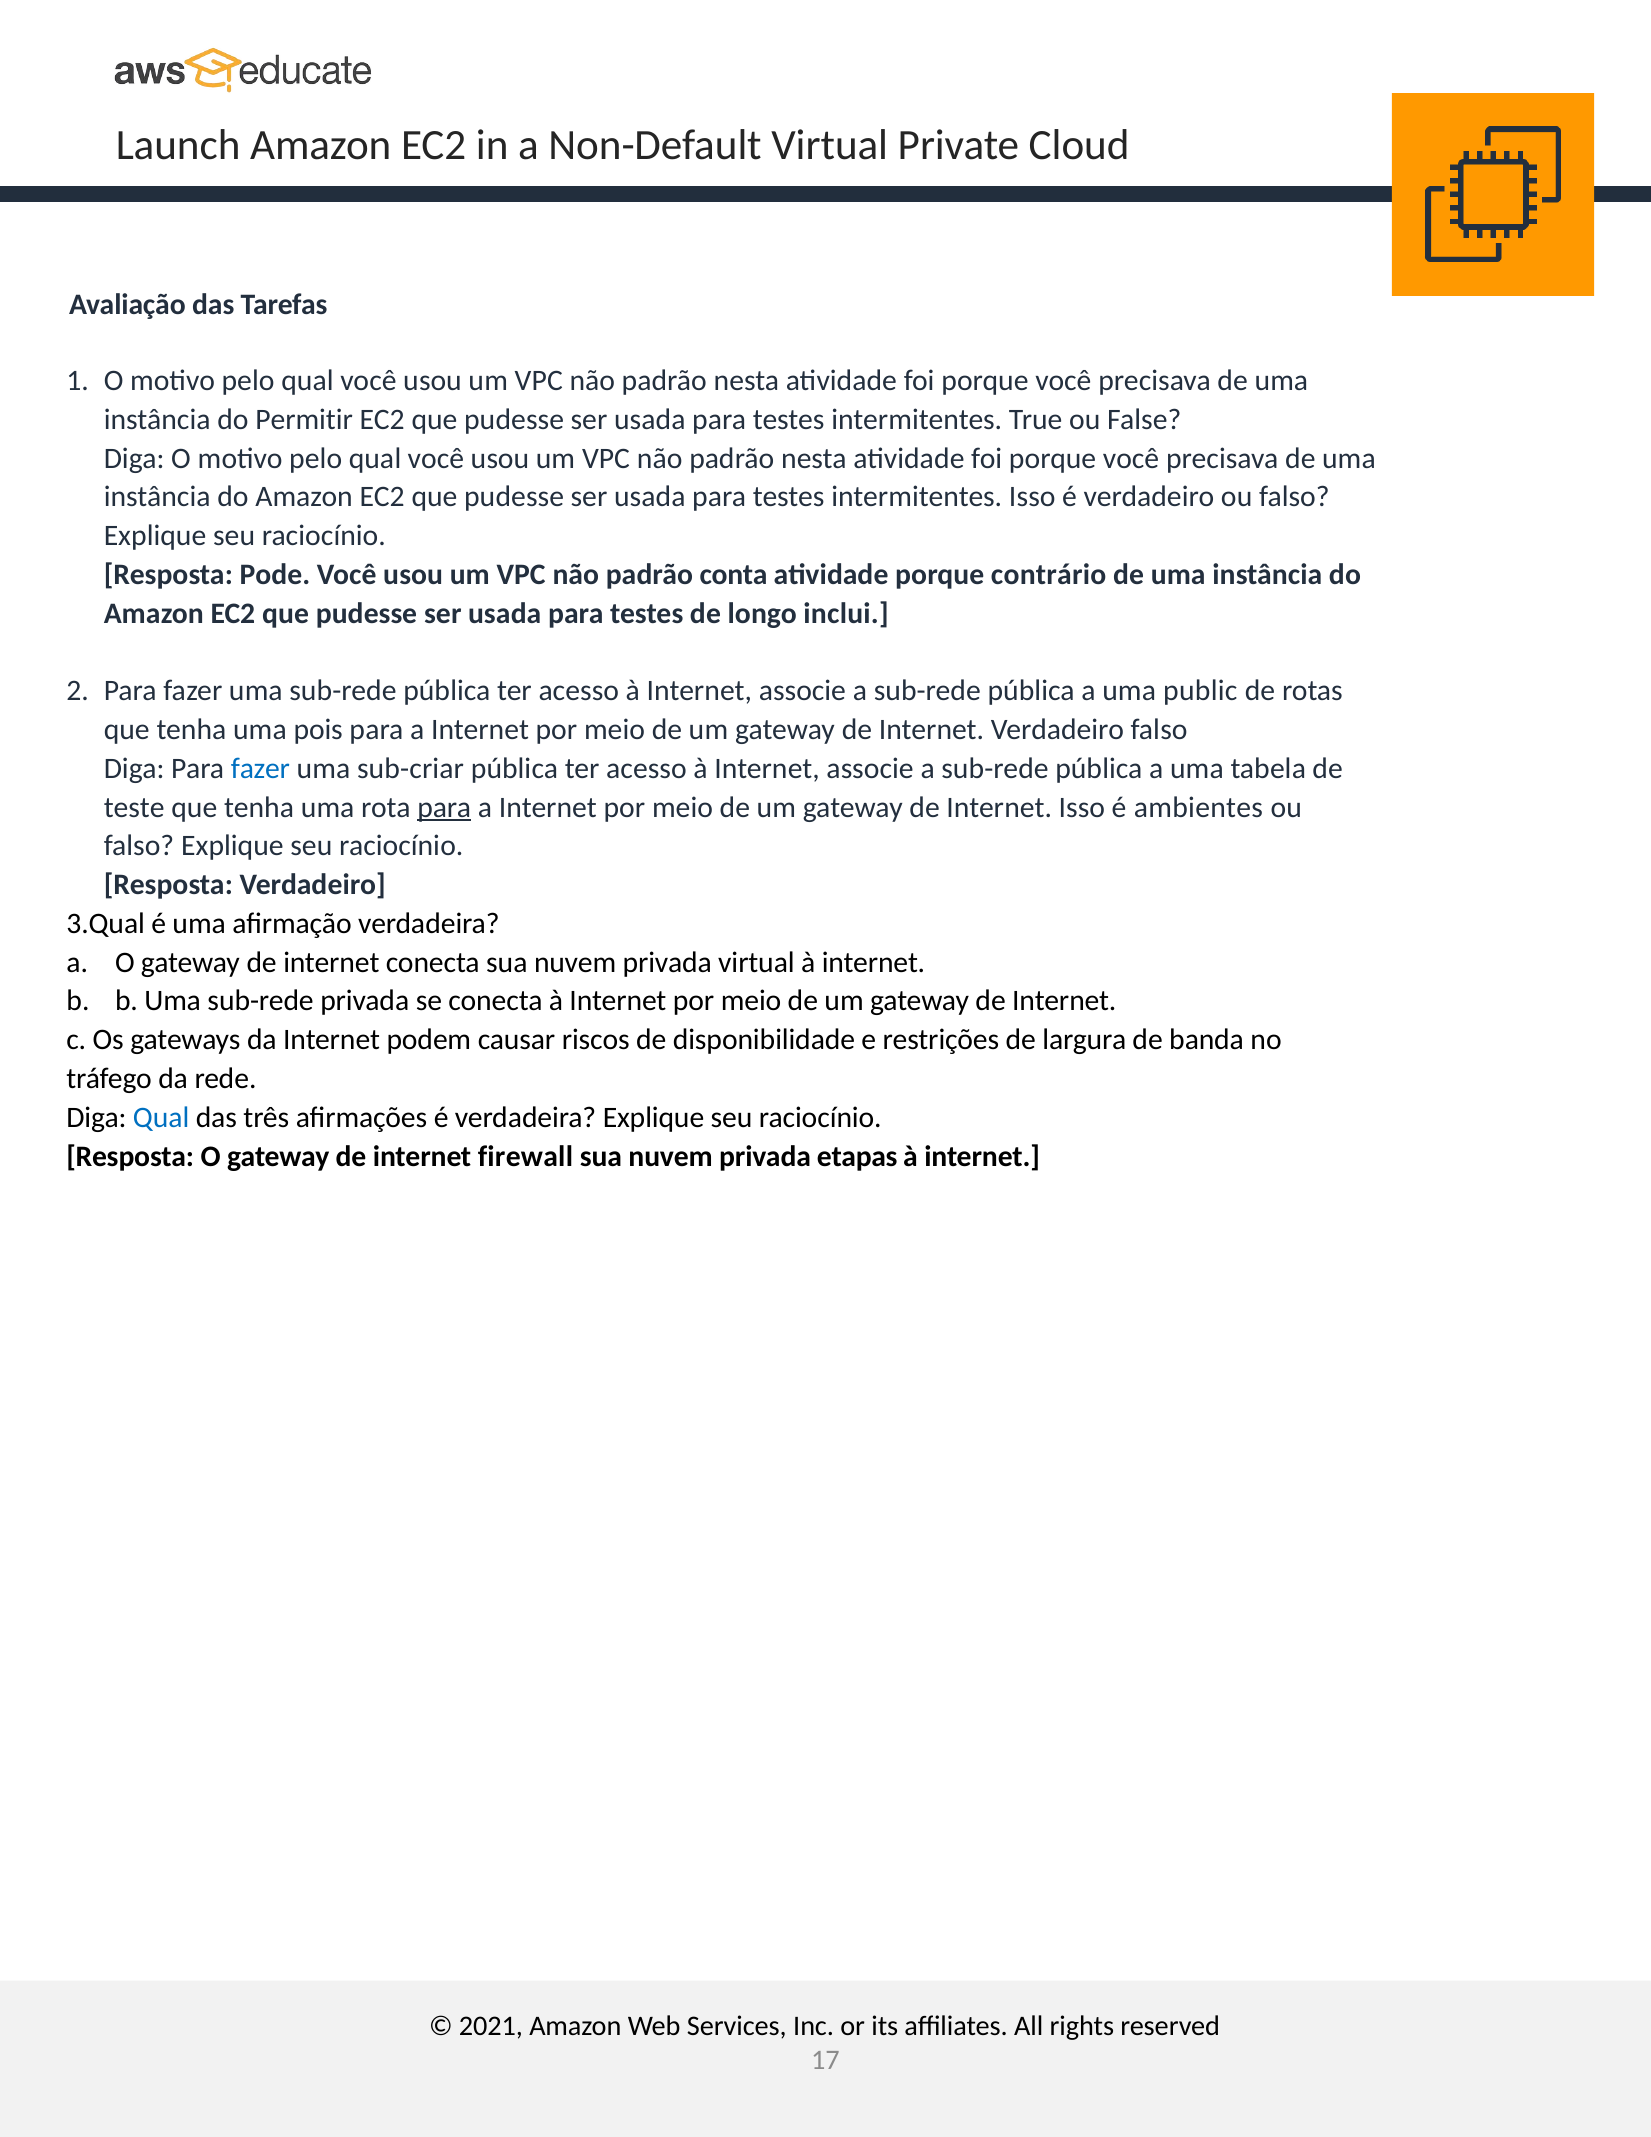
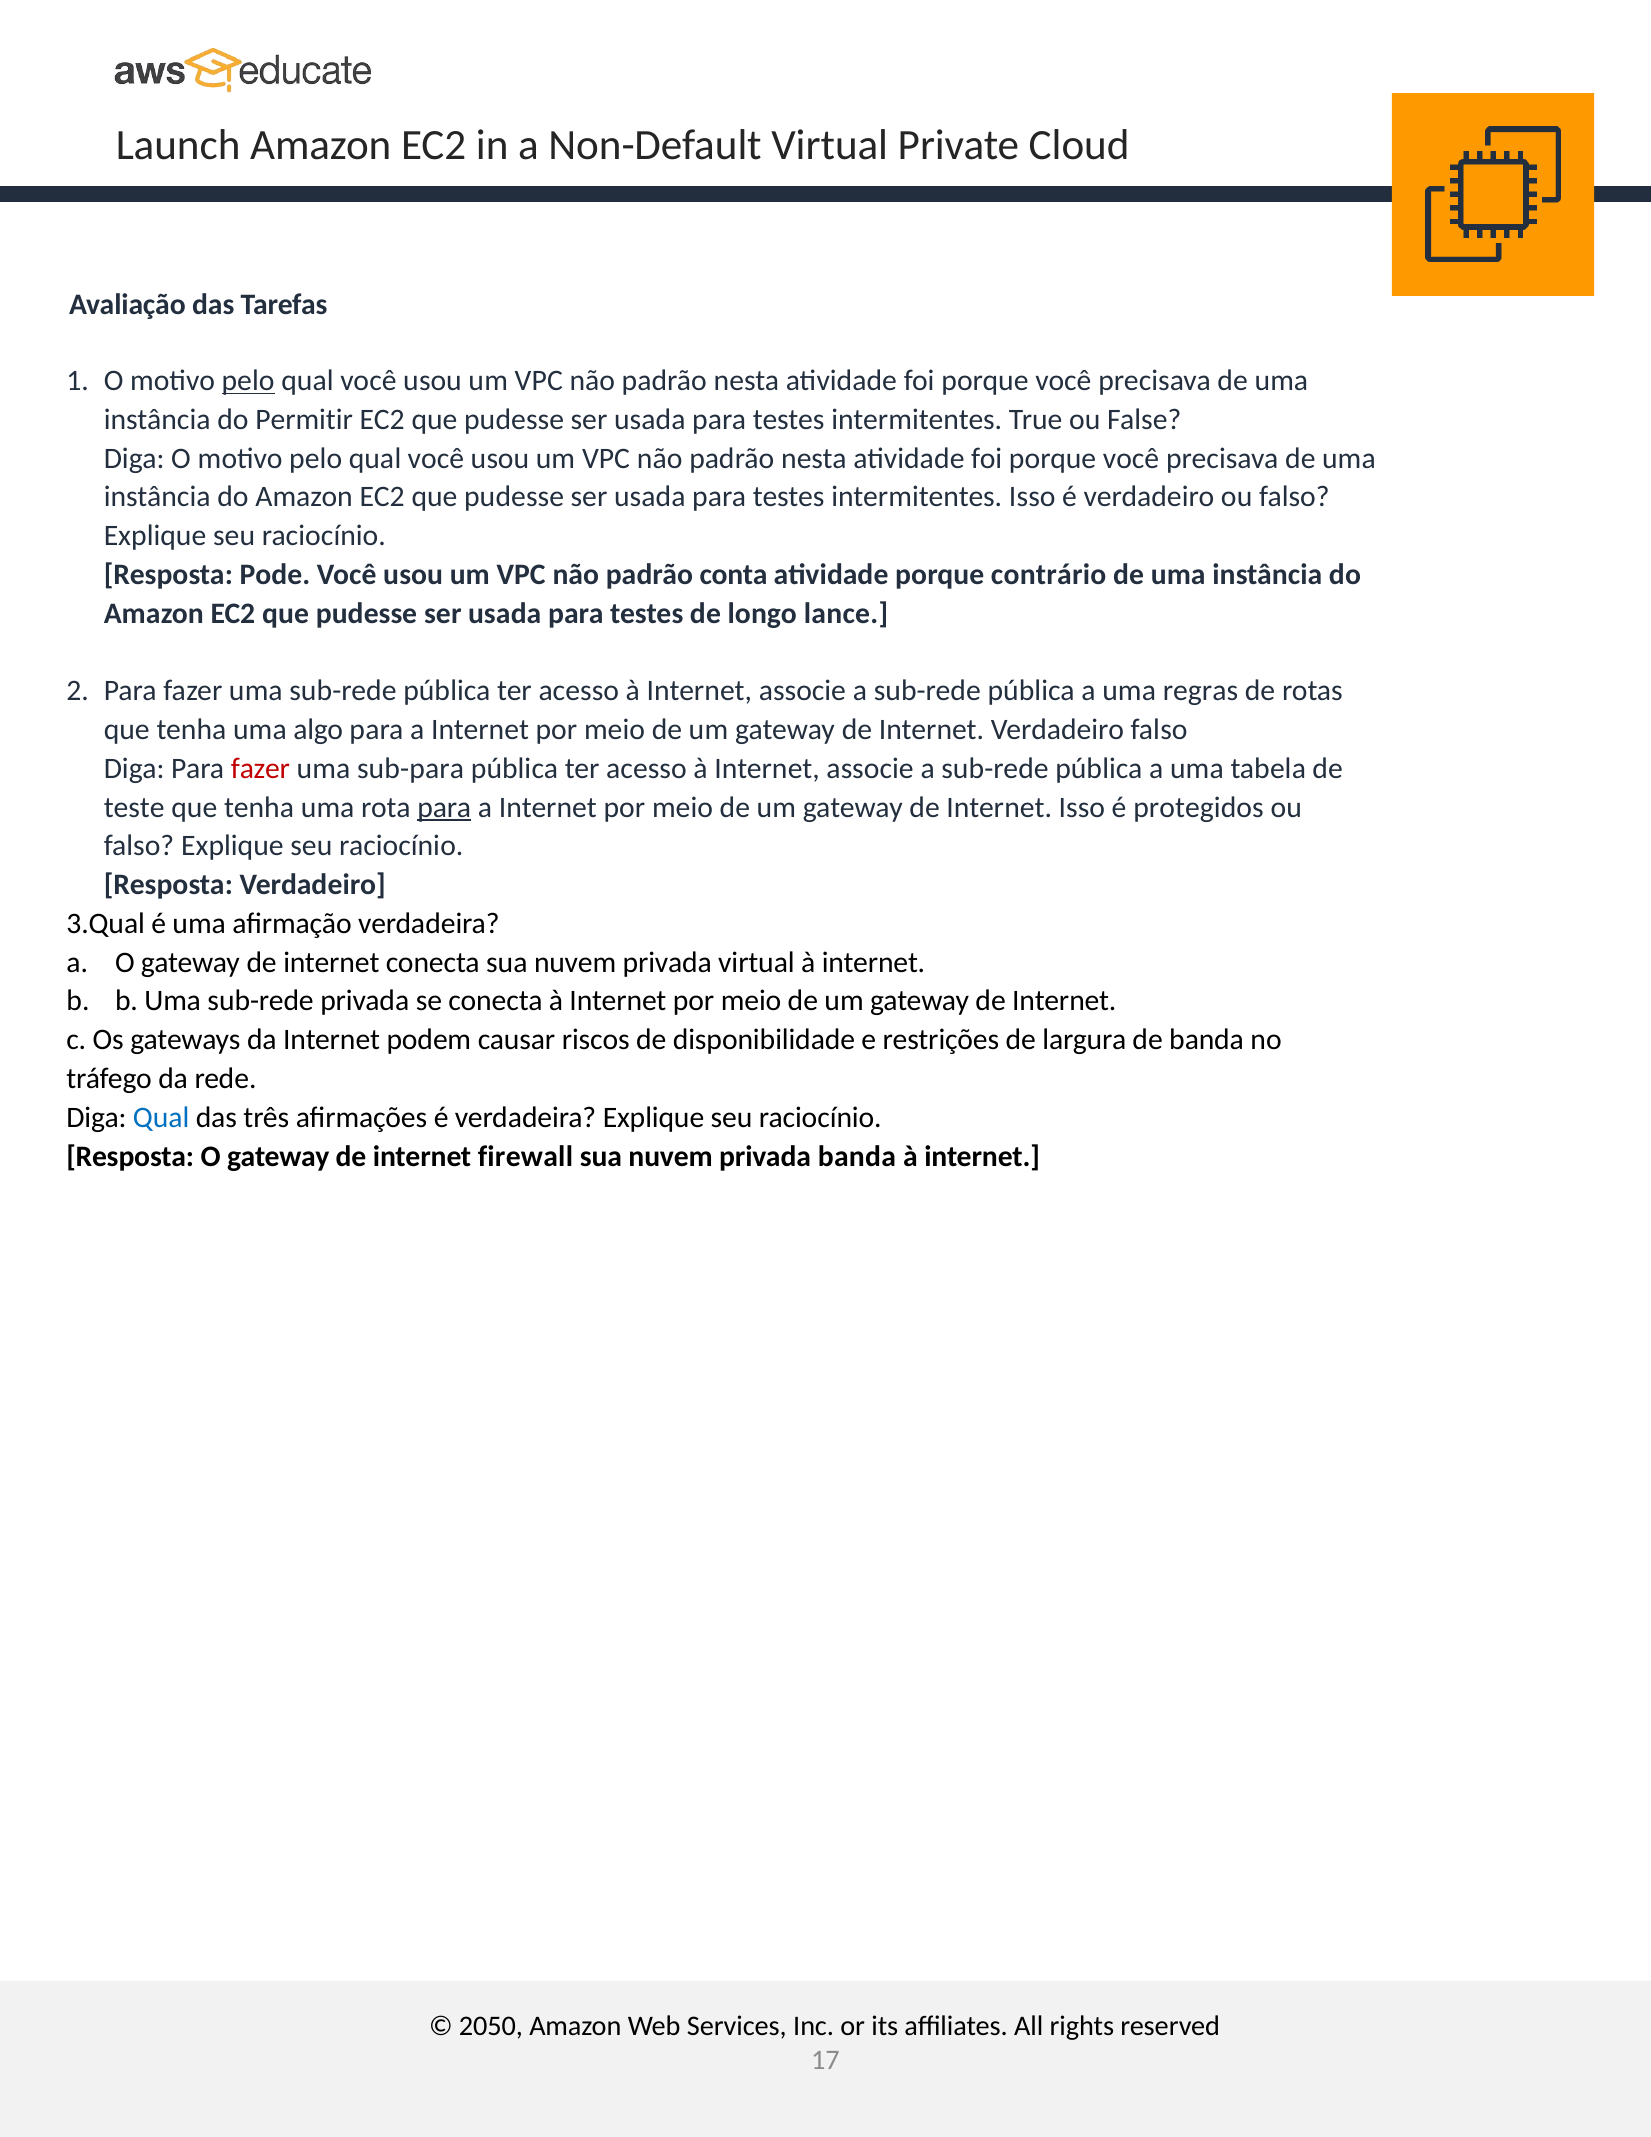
pelo underline: none -> present (248, 381)
inclui: inclui -> lance (846, 613)
public: public -> regras (1200, 691)
pois: pois -> algo (318, 730)
fazer colour: blue -> red (260, 768)
sub-criar: sub-criar -> sub-para (411, 768)
ambientes: ambientes -> protegidos (1199, 807)
privada etapas: etapas -> banda (857, 1156)
2021: 2021 -> 2050 (491, 2026)
